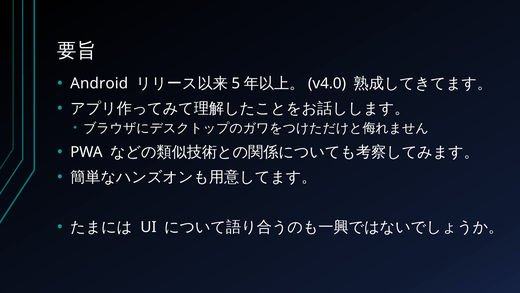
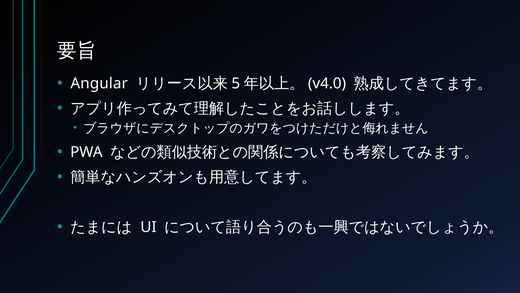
Android: Android -> Angular (99, 83)
